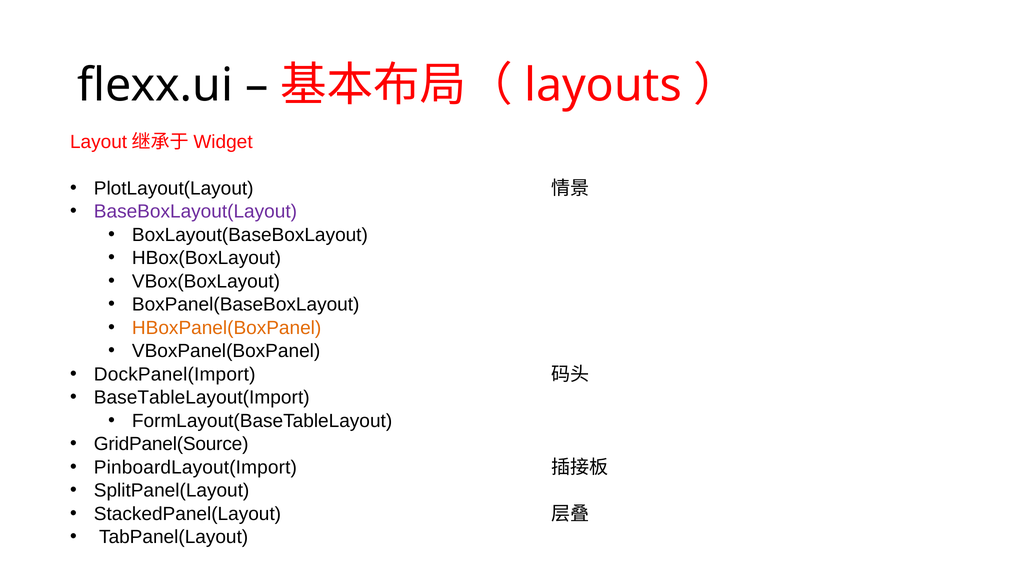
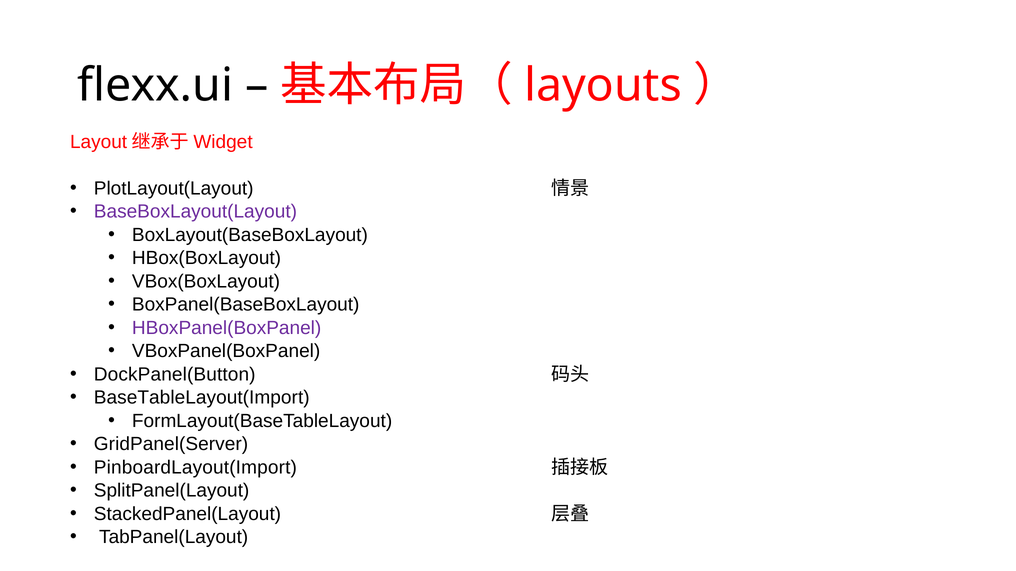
HBoxPanel(BoxPanel colour: orange -> purple (227, 328)
DockPanel(Import: DockPanel(Import -> DockPanel(Button (175, 375)
GridPanel(Source: GridPanel(Source -> GridPanel(Server (171, 445)
